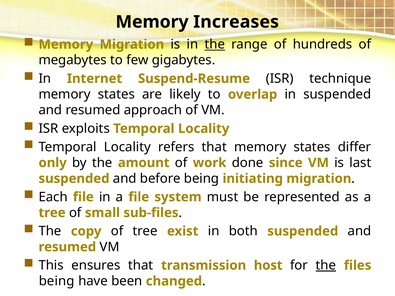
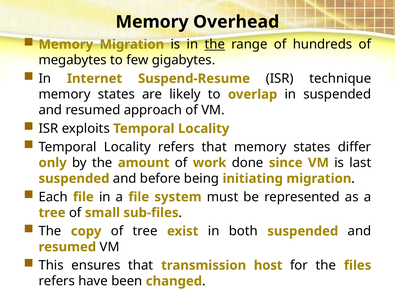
Increases: Increases -> Overhead (236, 22)
the underline: present -> none (326, 266)
being: being -> refers (57, 281)
